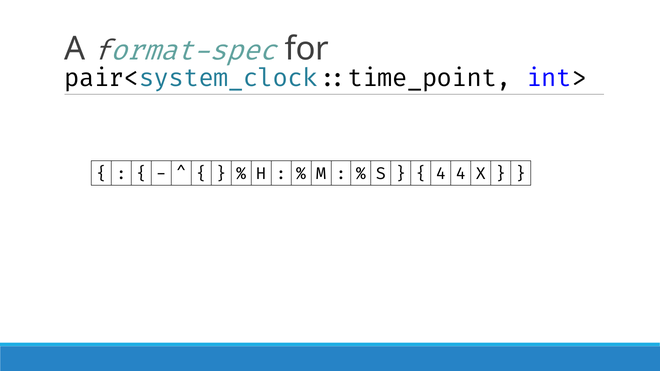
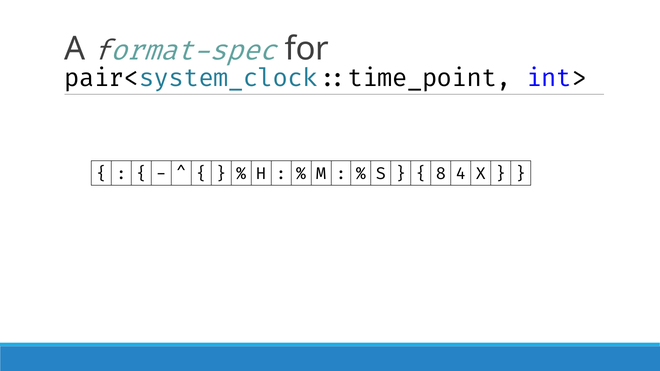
4: 4 -> 8 (441, 174)
